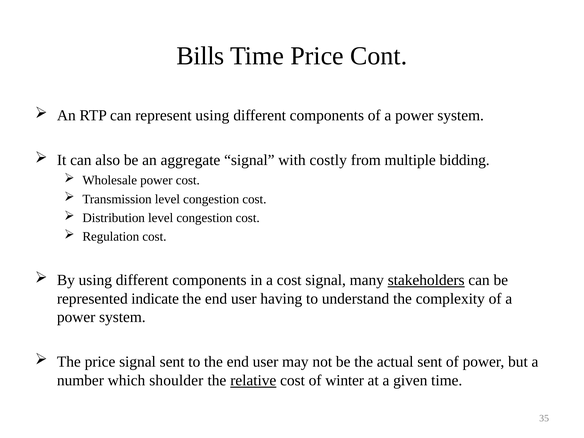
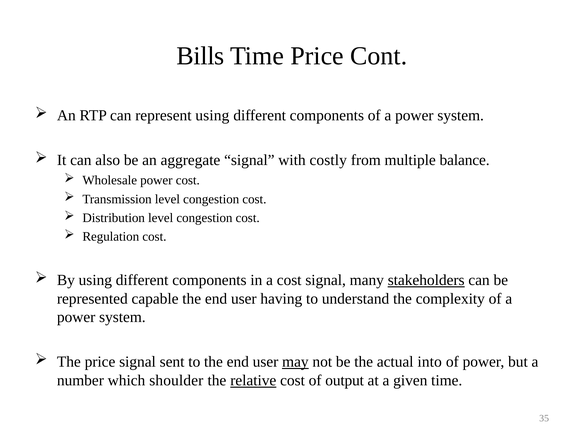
bidding: bidding -> balance (465, 160)
indicate: indicate -> capable (155, 299)
may underline: none -> present (295, 362)
actual sent: sent -> into (430, 362)
winter: winter -> output (345, 380)
